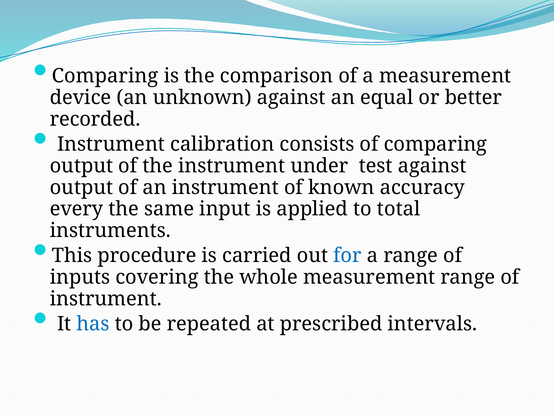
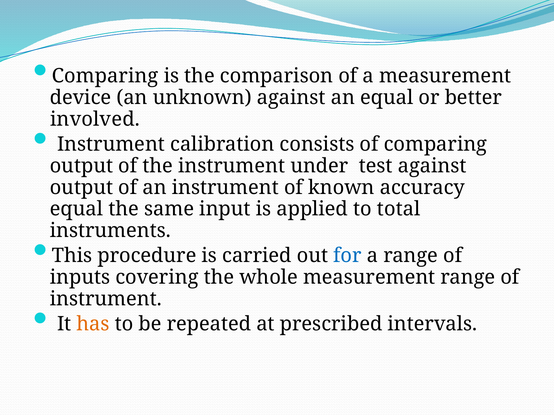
recorded: recorded -> involved (95, 119)
every: every -> equal (76, 209)
has colour: blue -> orange (93, 324)
